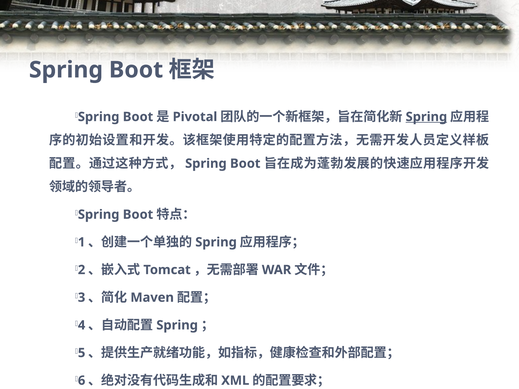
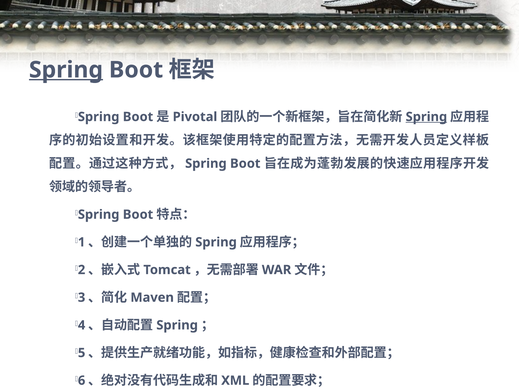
Spring underline: none -> present (66, 70)
